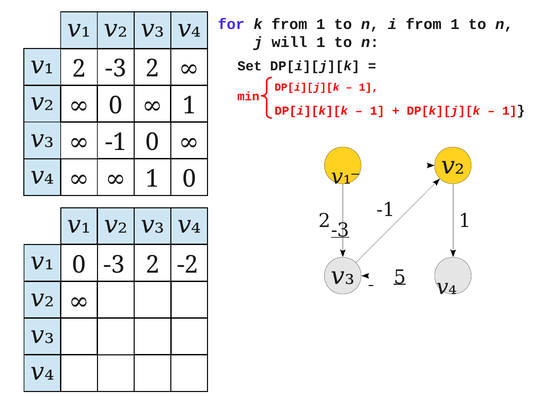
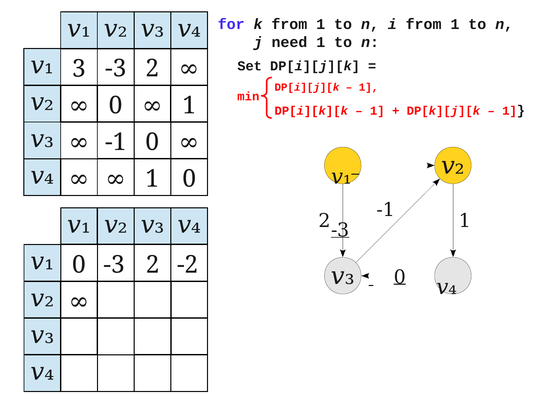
will: will -> need (289, 42)
v₁ 2: 2 -> 3 (79, 69)
v₃ 5: 5 -> 0 (400, 277)
